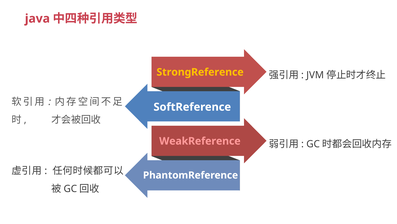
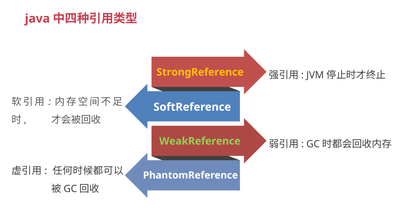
WeakReference colour: pink -> light green (200, 141)
